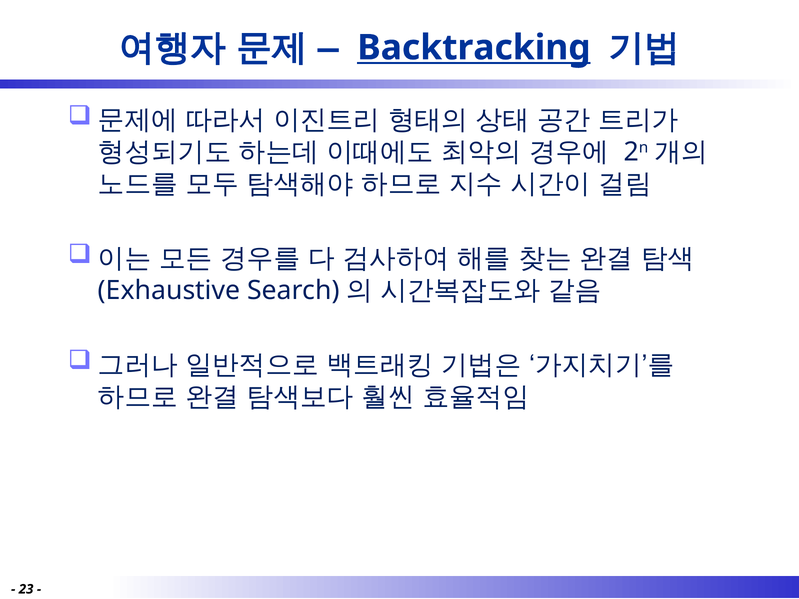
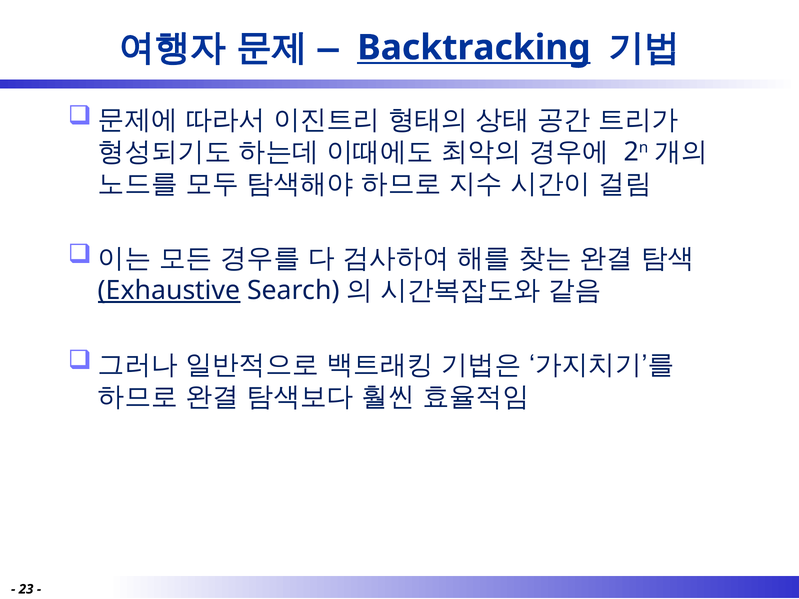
Exhaustive underline: none -> present (169, 291)
